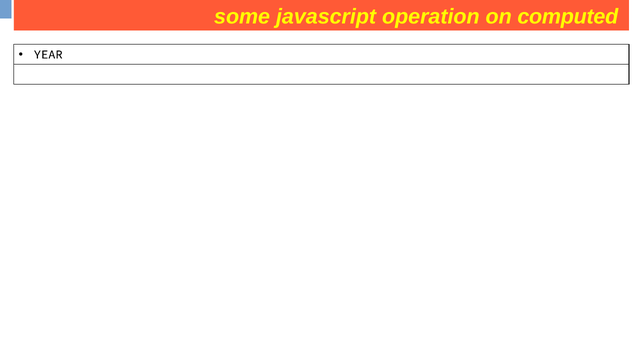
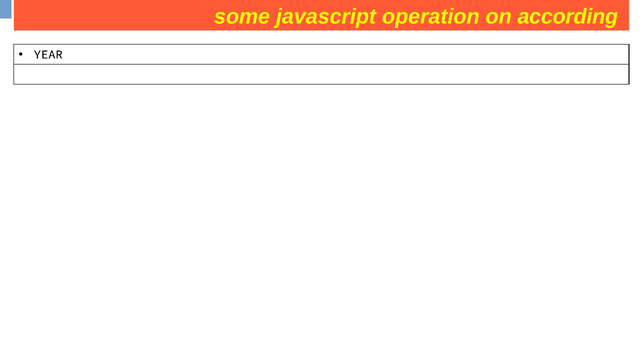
computed: computed -> according (568, 17)
